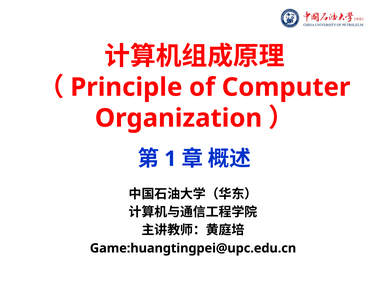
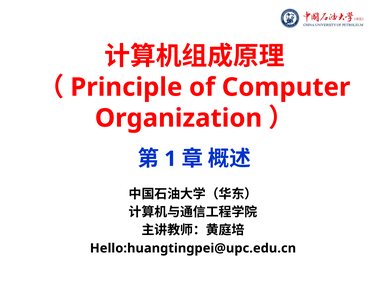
Game:huangtingpei@upc.edu.cn: Game:huangtingpei@upc.edu.cn -> Hello:huangtingpei@upc.edu.cn (193, 248)
